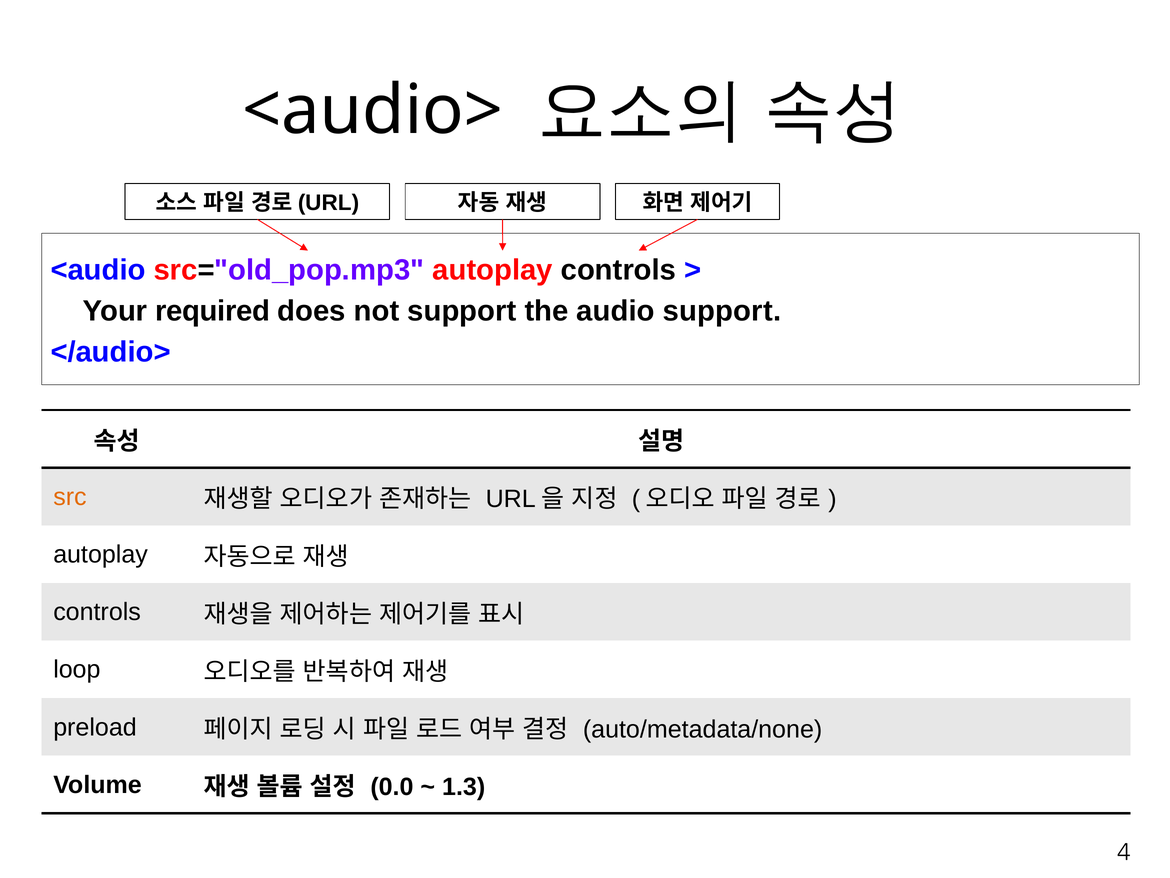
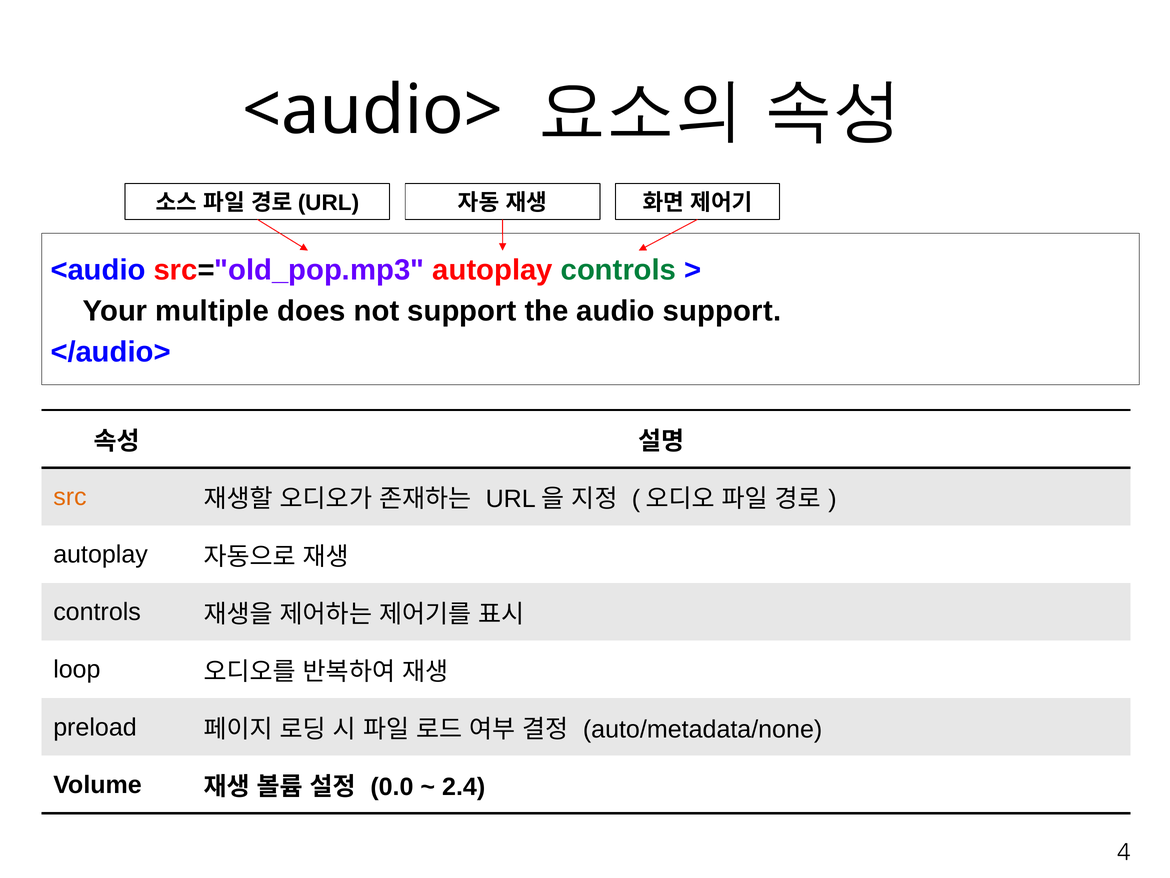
controls colour: black -> green (619, 270)
required: required -> multiple (212, 311)
1.3: 1.3 -> 2.4 (464, 787)
